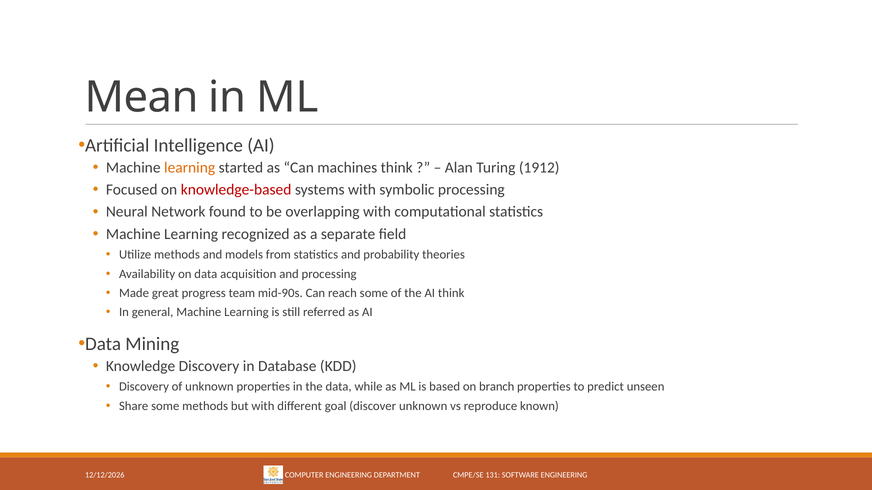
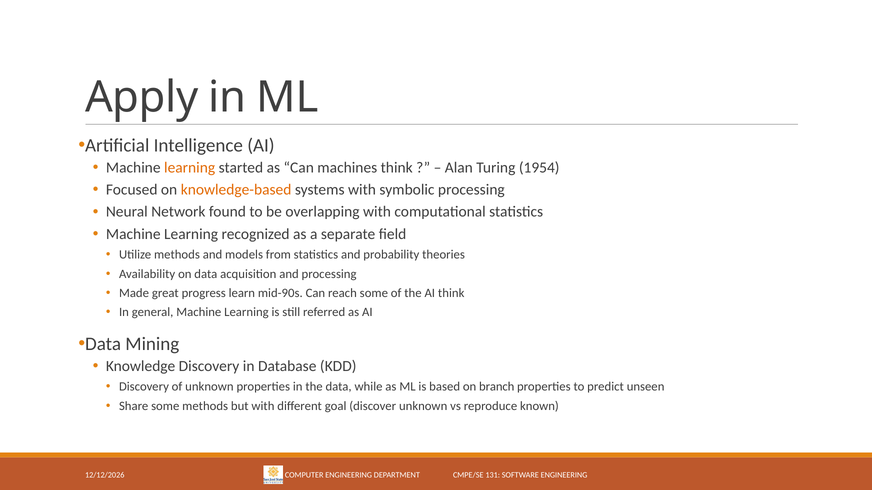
Mean: Mean -> Apply (142, 98)
1912: 1912 -> 1954 (539, 168)
knowledge-based colour: red -> orange (236, 190)
team: team -> learn (242, 293)
